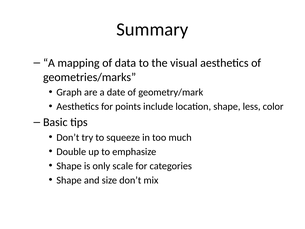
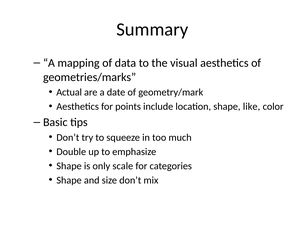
Graph: Graph -> Actual (69, 92)
less: less -> like (252, 106)
